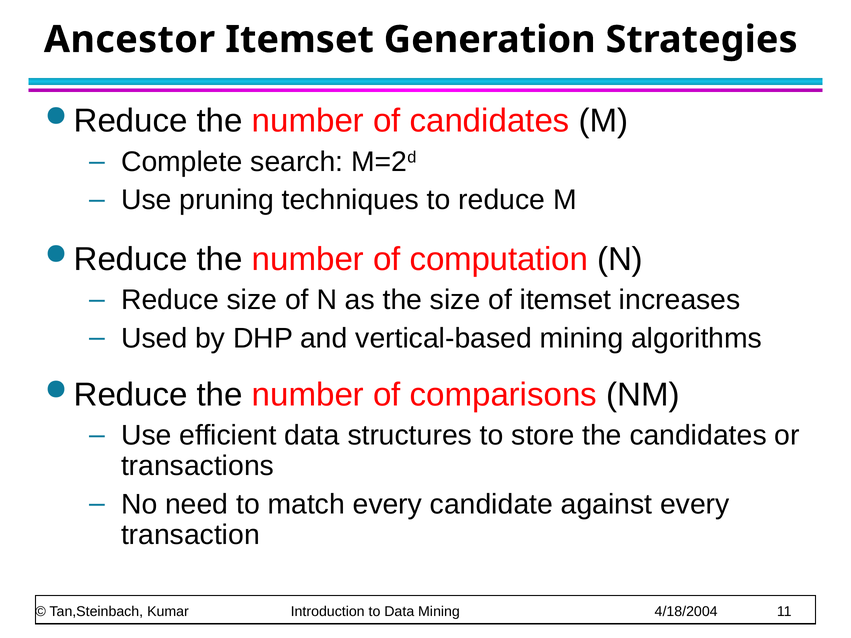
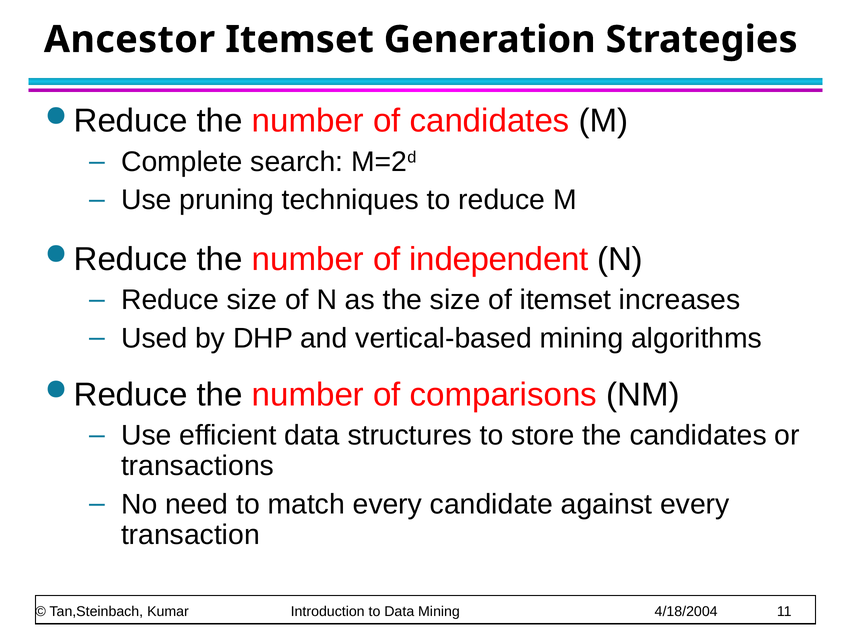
computation: computation -> independent (499, 259)
